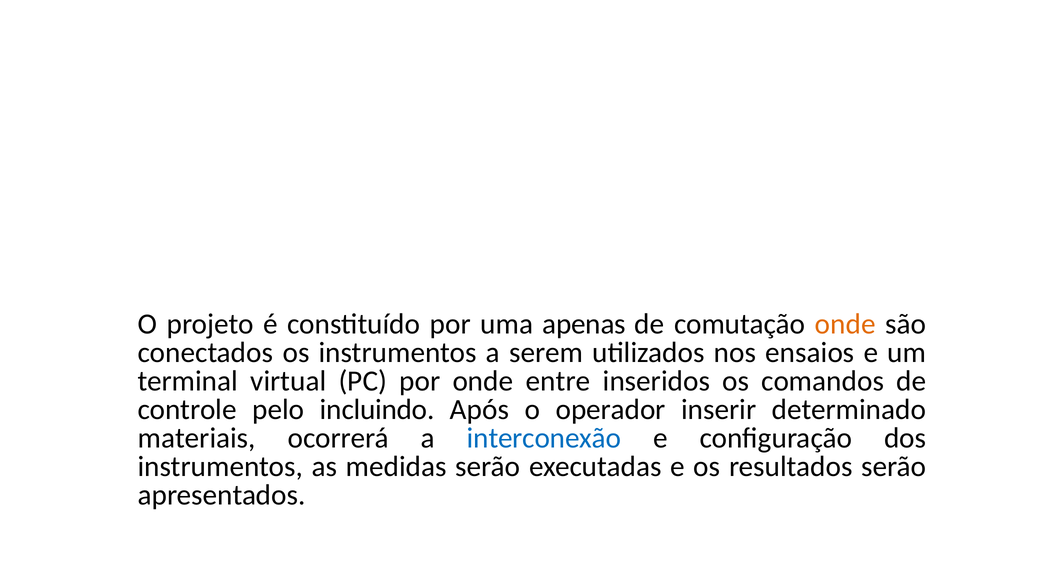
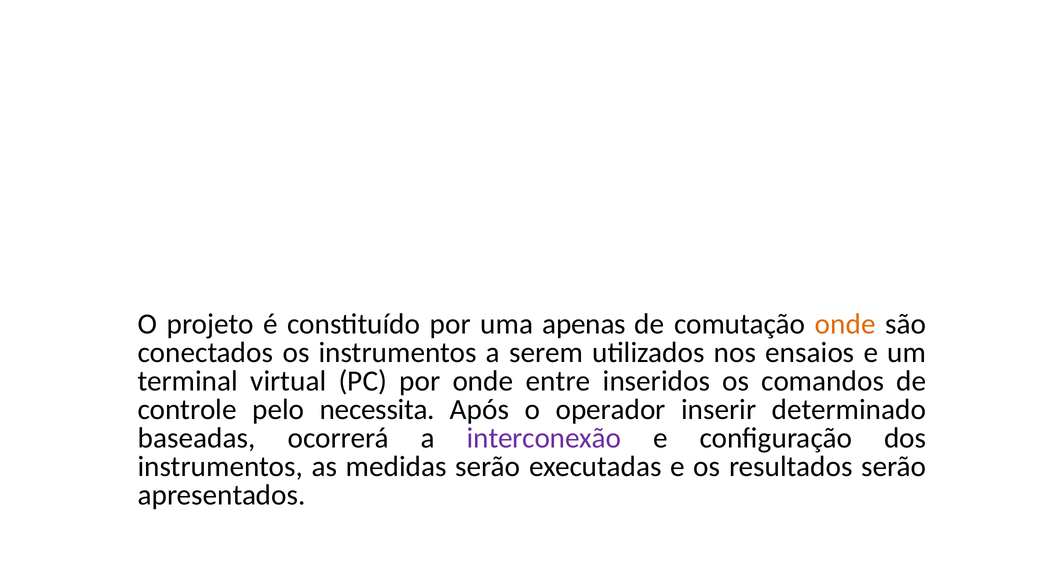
incluindo: incluindo -> necessita (377, 410)
materiais: materiais -> baseadas (197, 438)
interconexão colour: blue -> purple (544, 438)
